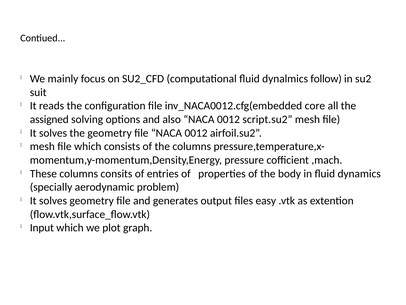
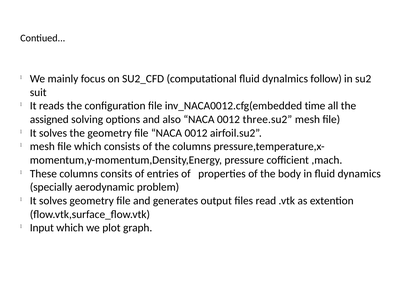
core: core -> time (315, 106)
script.su2: script.su2 -> three.su2 (267, 119)
easy: easy -> read (266, 200)
